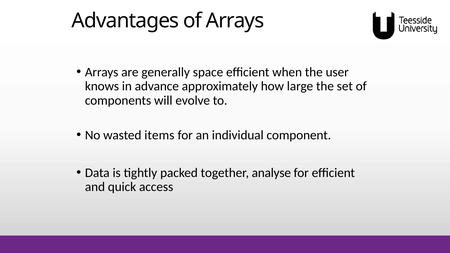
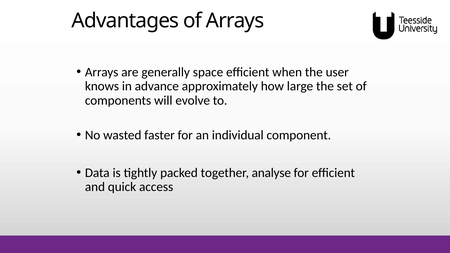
items: items -> faster (160, 135)
